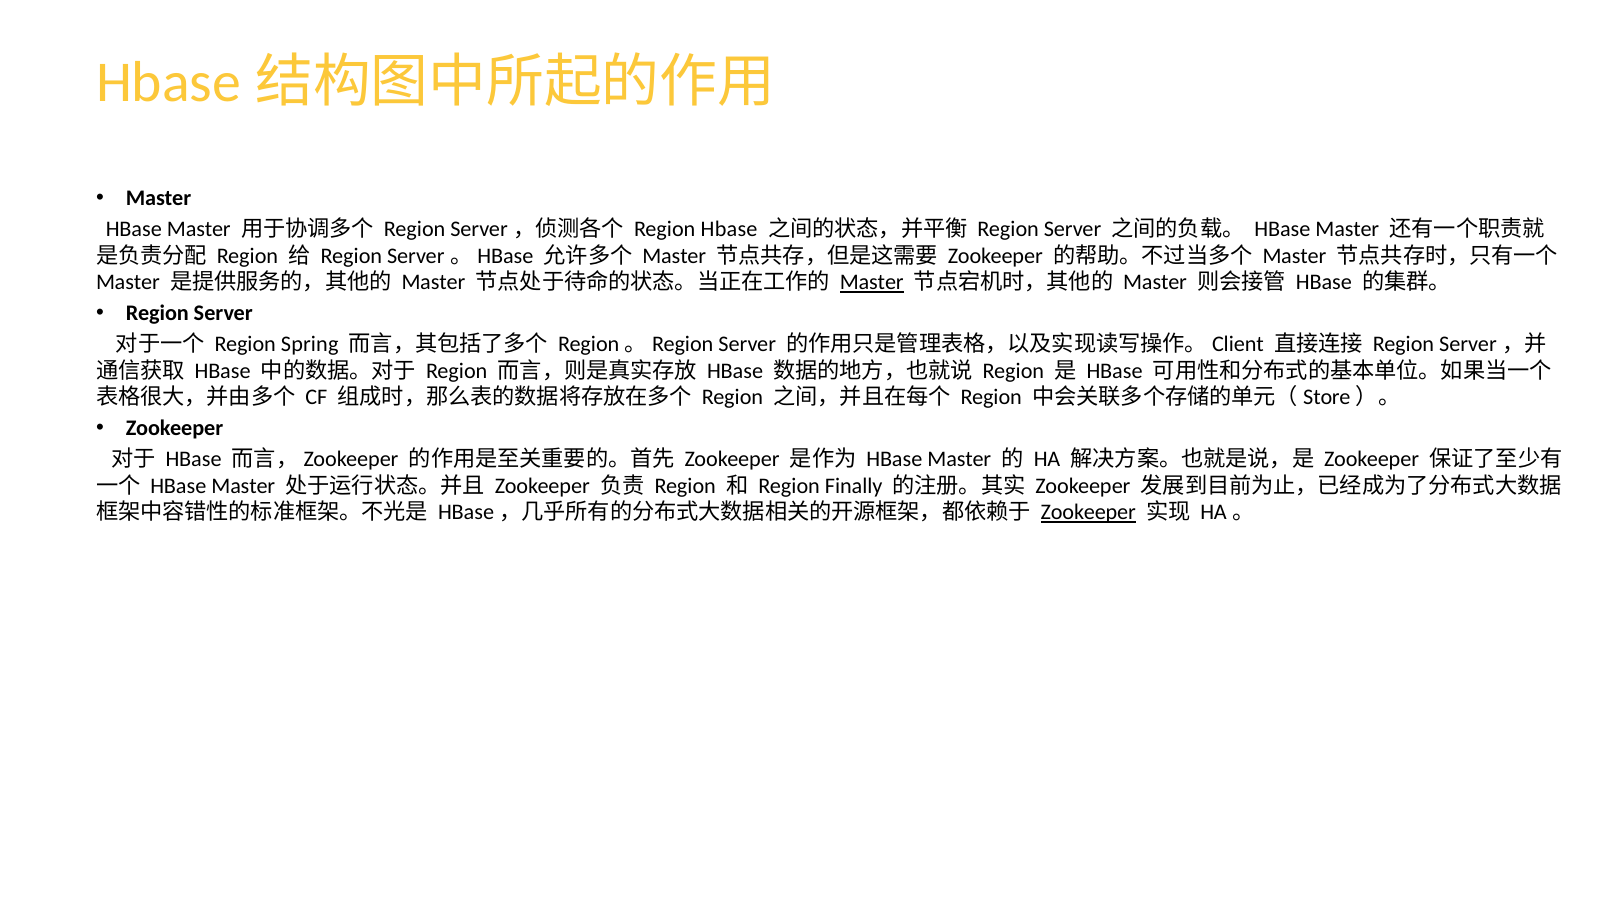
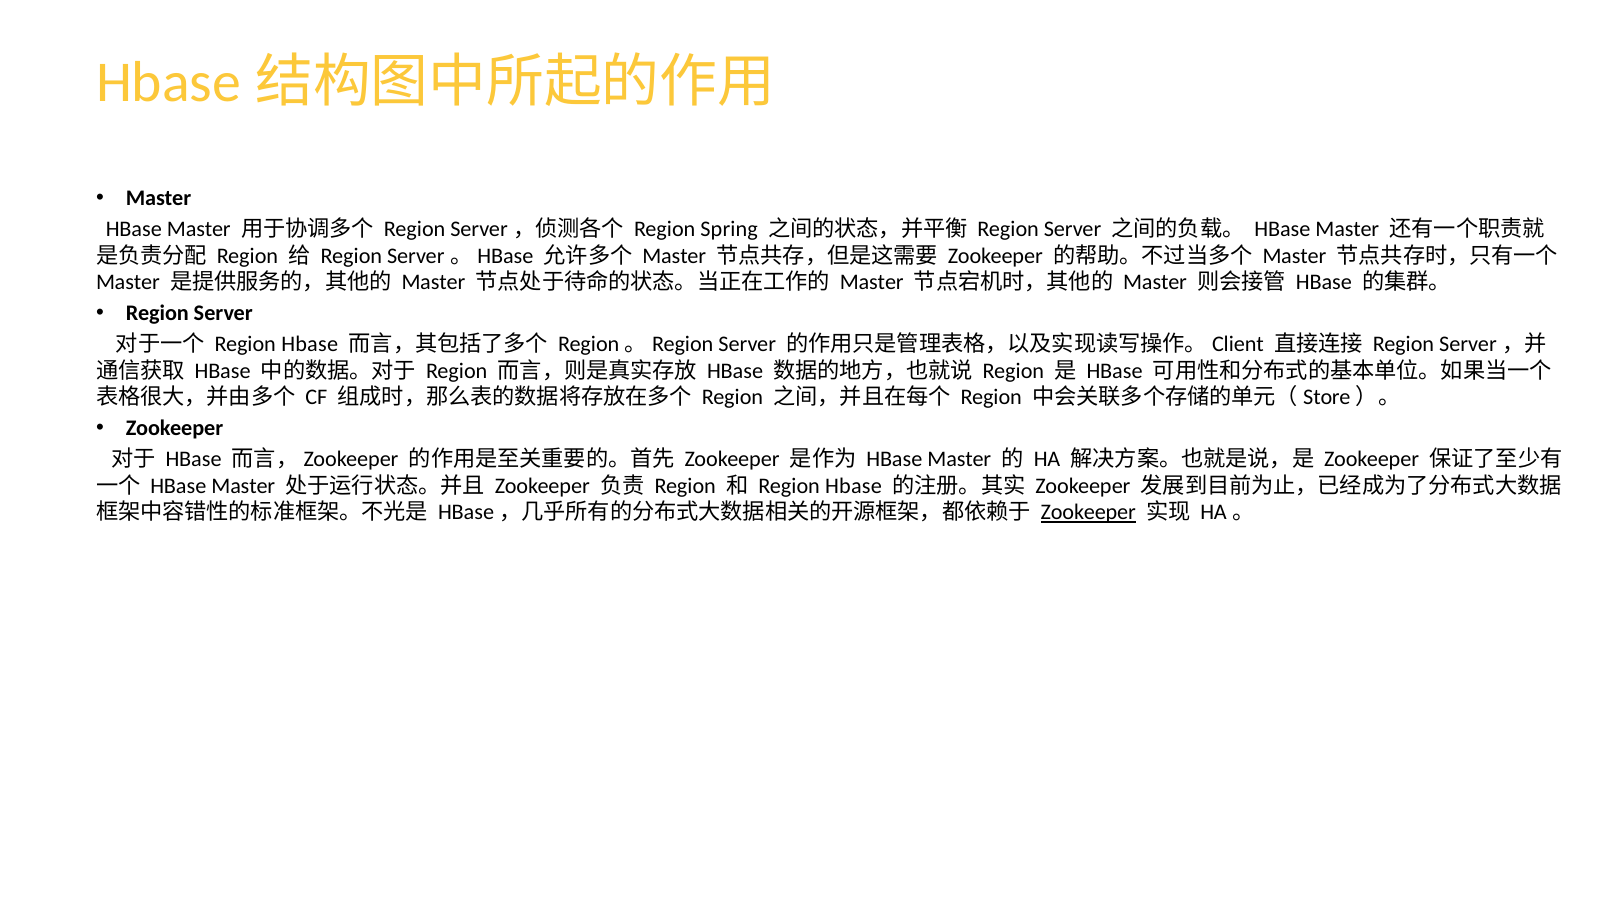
Region Hbase: Hbase -> Spring (729, 230)
Master underline: present -> none (872, 283)
Spring: Spring -> Hbase (310, 345)
Finally: Finally -> Hbase (854, 486)
